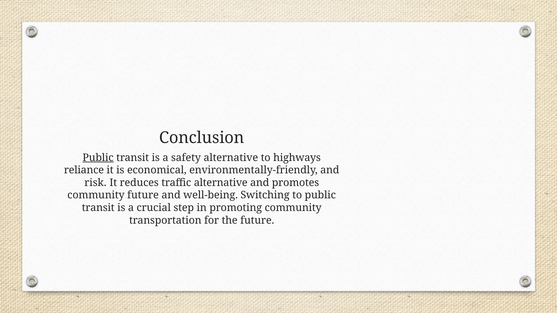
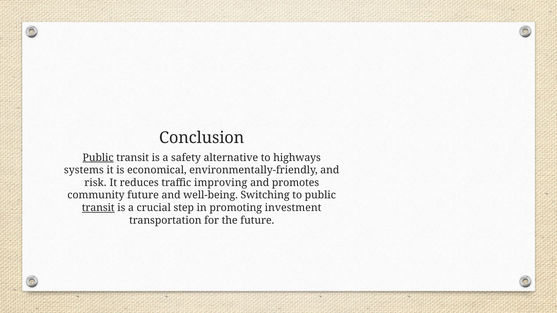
reliance: reliance -> systems (84, 170)
traffic alternative: alternative -> improving (221, 183)
transit underline: none -> present (98, 208)
promoting community: community -> investment (293, 208)
